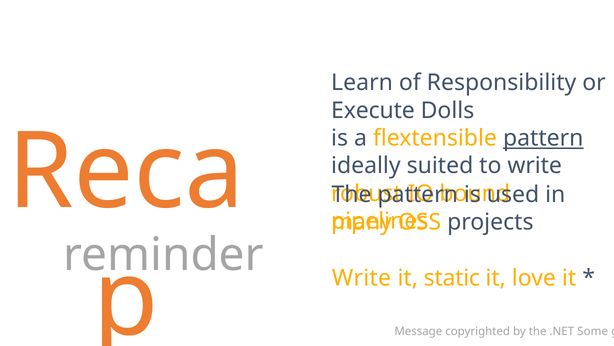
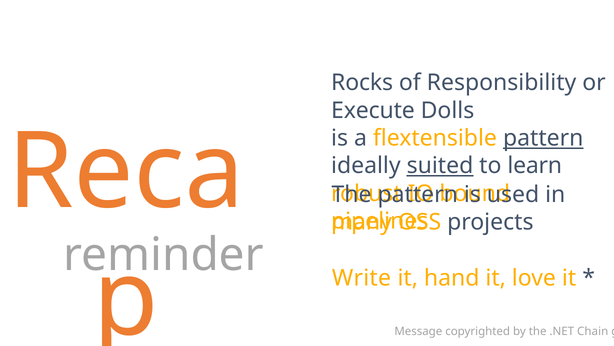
Learn: Learn -> Rocks (362, 83)
suited underline: none -> present (440, 166)
to write: write -> learn (535, 166)
static: static -> hand (452, 278)
Some: Some -> Chain (593, 331)
